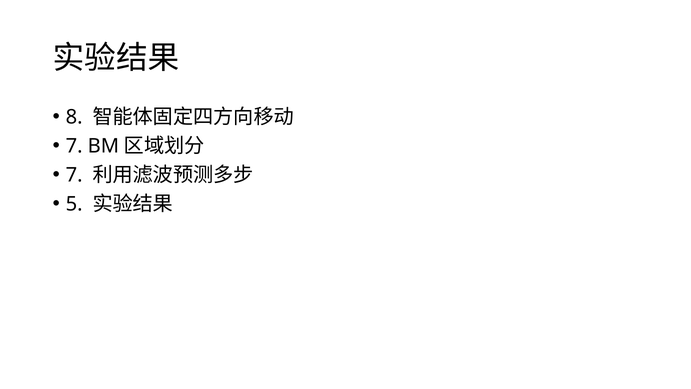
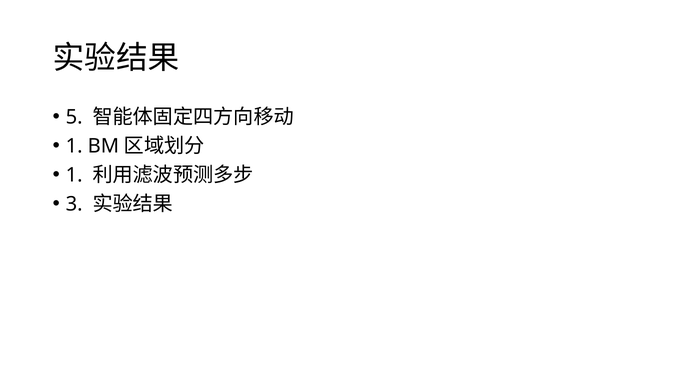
8: 8 -> 5 (74, 117)
7: 7 -> 1 (74, 146)
7: 7 -> 1 (74, 175)
5: 5 -> 3 (74, 204)
